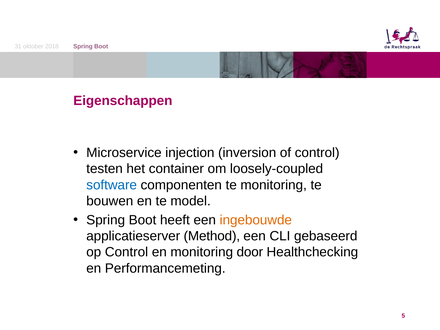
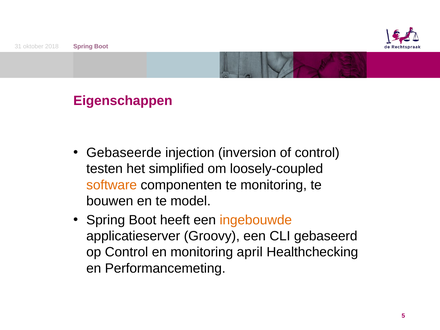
Microservice: Microservice -> Gebaseerde (124, 153)
container: container -> simplified (176, 169)
software colour: blue -> orange (112, 185)
Method: Method -> Groovy (212, 236)
door: door -> april (250, 252)
